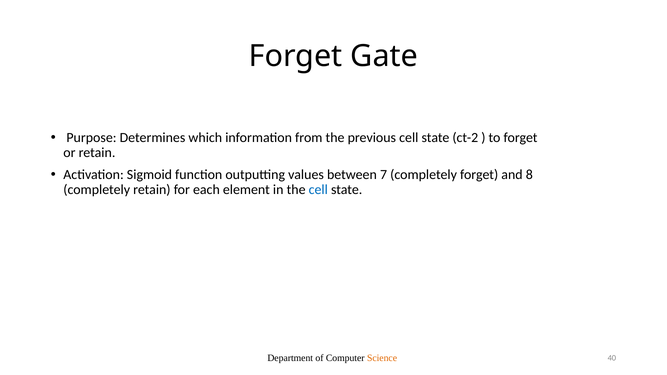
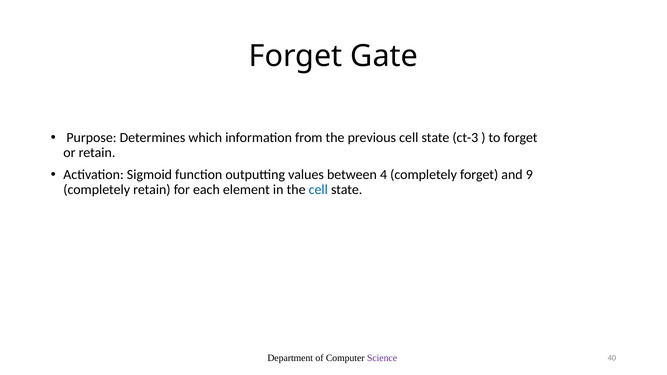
ct-2: ct-2 -> ct-3 (465, 138)
7: 7 -> 4 (384, 175)
8: 8 -> 9 (529, 175)
Science colour: orange -> purple (382, 358)
